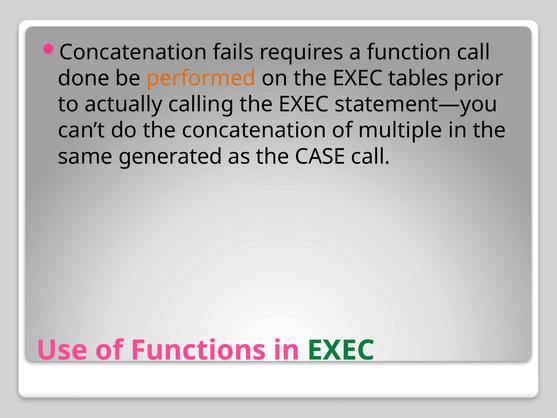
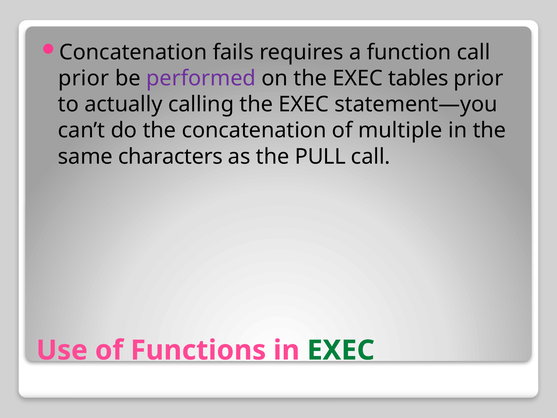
done: done -> prior (84, 78)
performed colour: orange -> purple (201, 78)
generated: generated -> characters (171, 156)
CASE: CASE -> PULL (320, 156)
